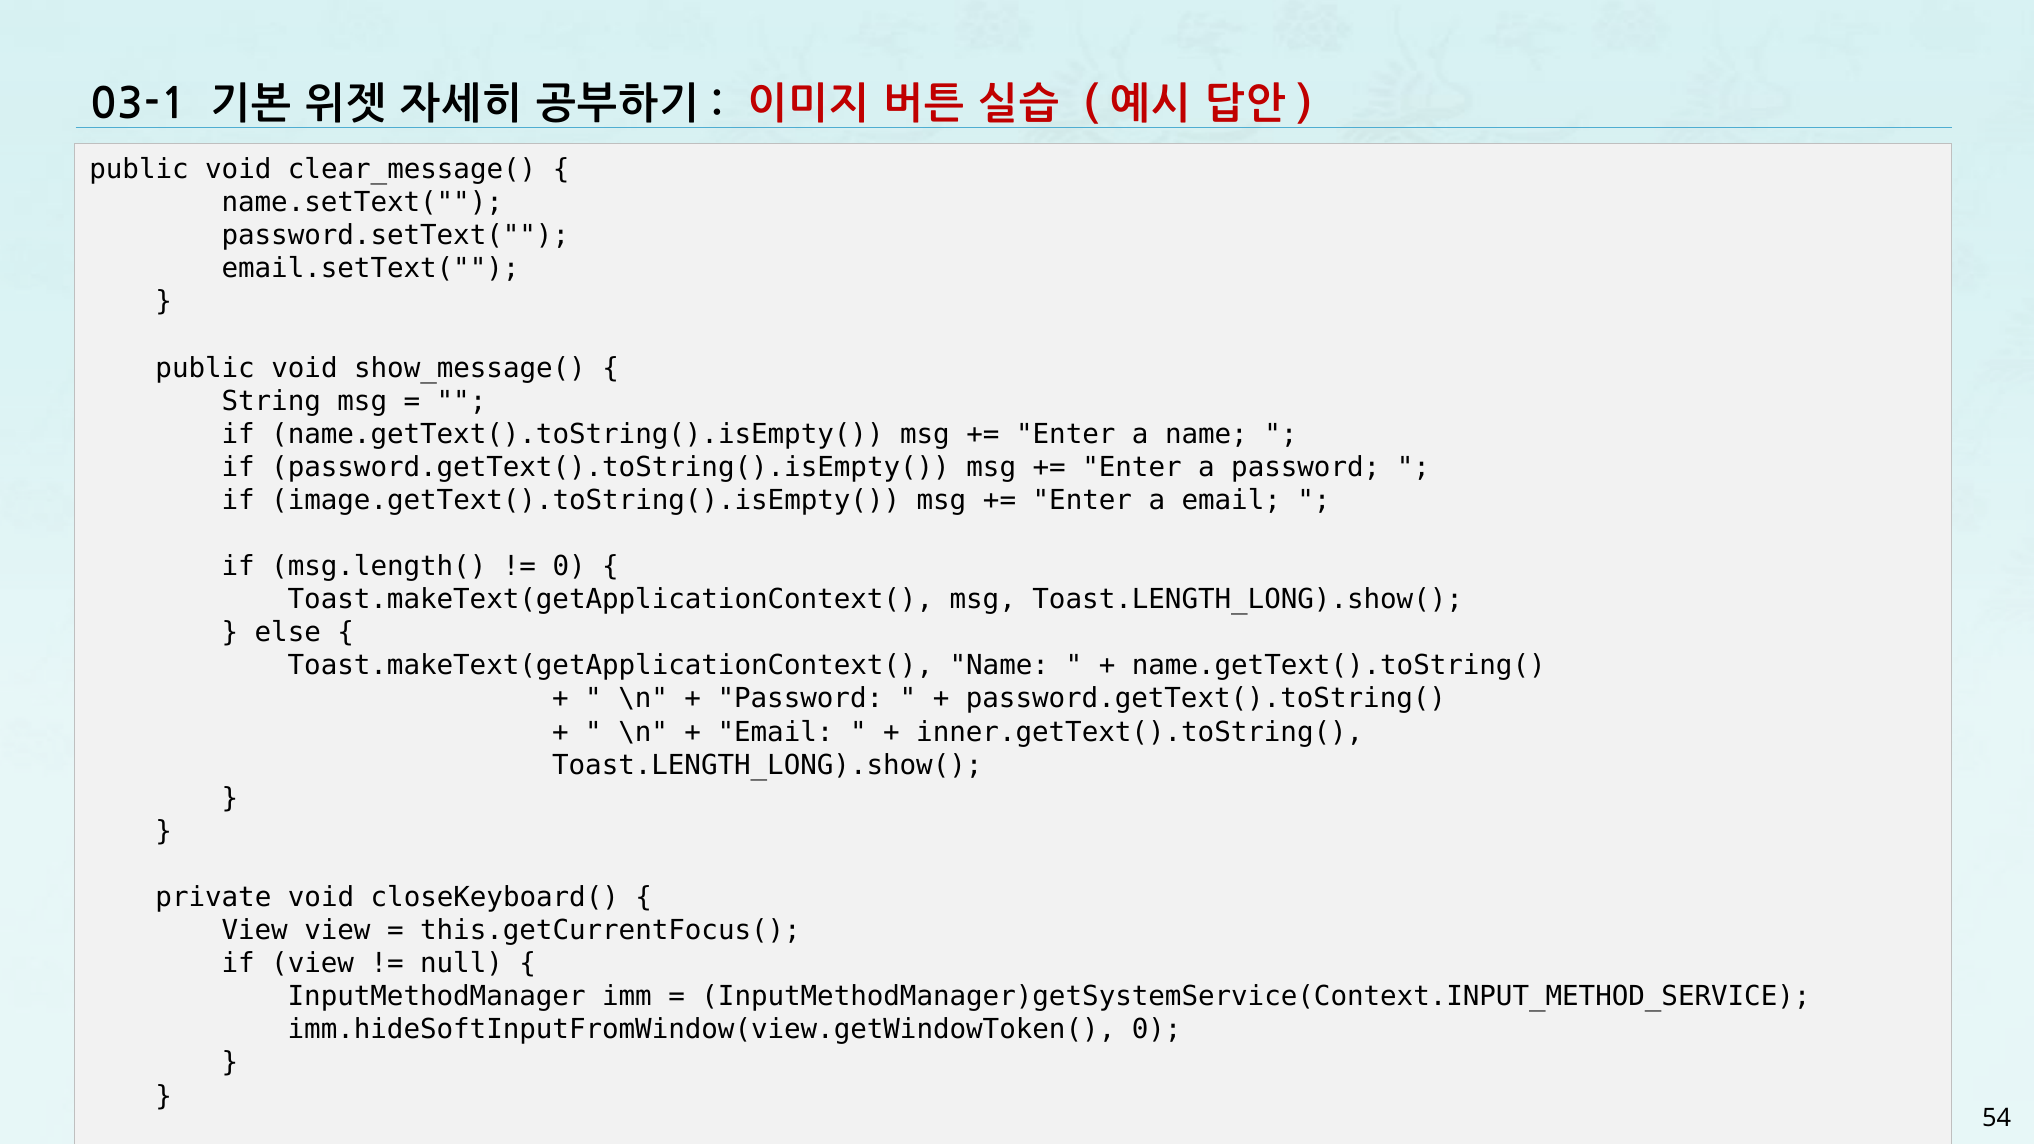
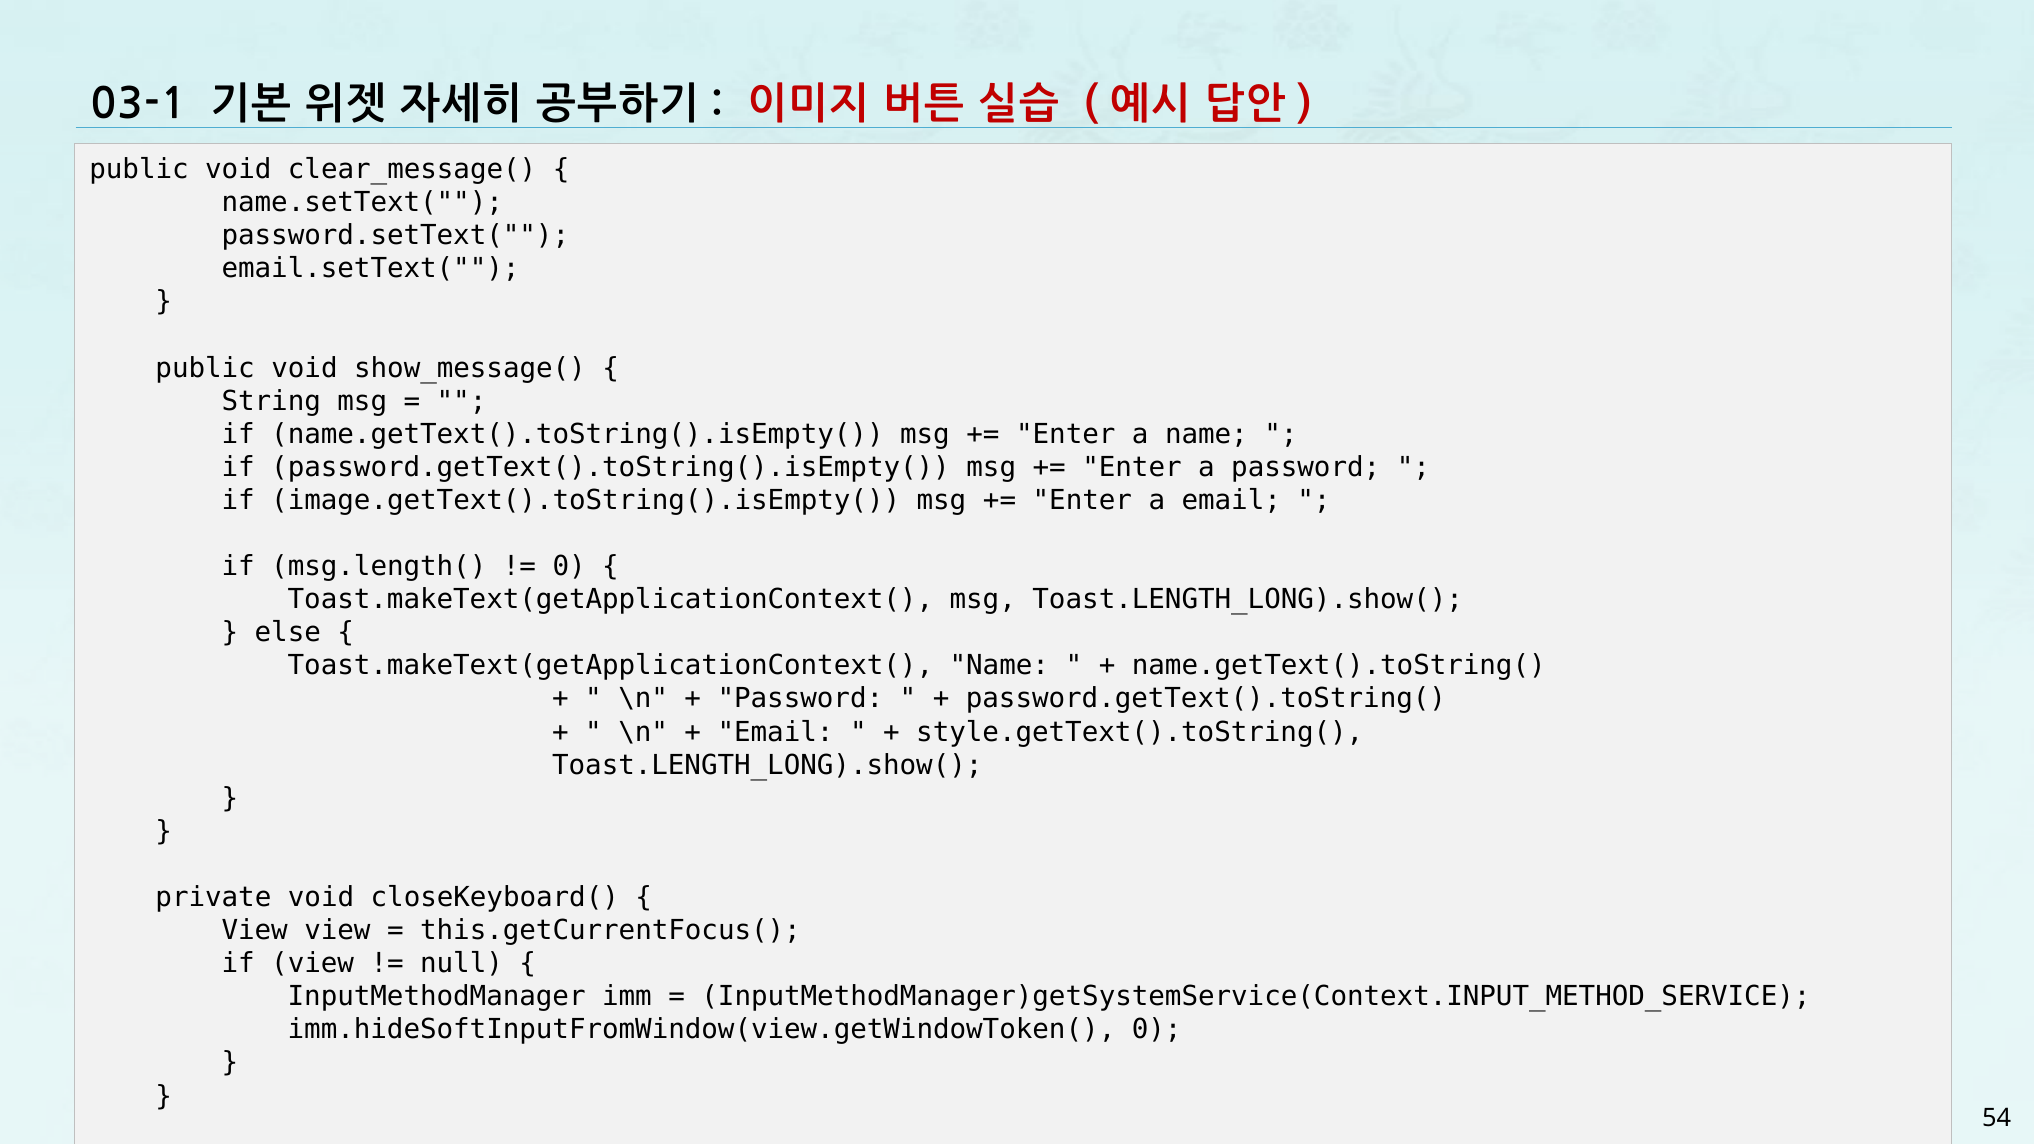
inner.getText().toString(: inner.getText().toString( -> style.getText().toString( (1140, 732)
